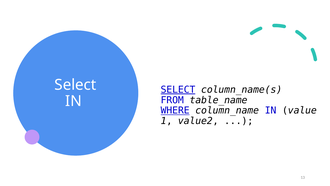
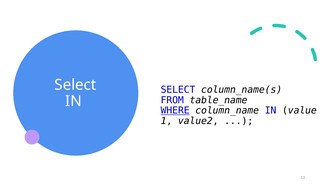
SELECT underline: present -> none (178, 90)
